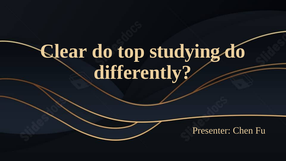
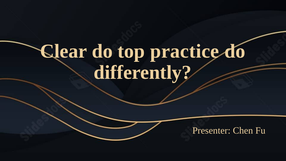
studying: studying -> practice (185, 51)
